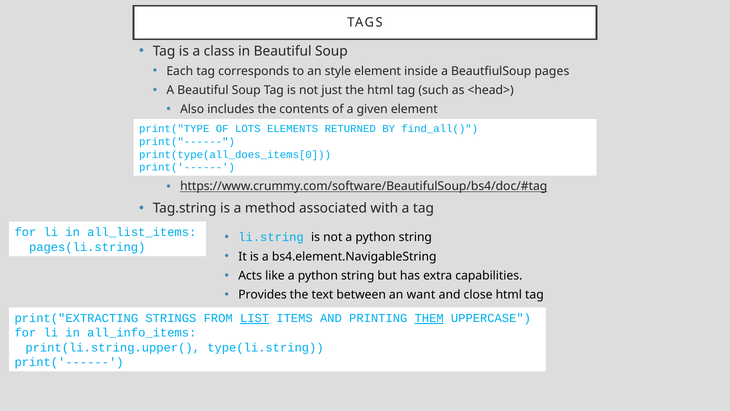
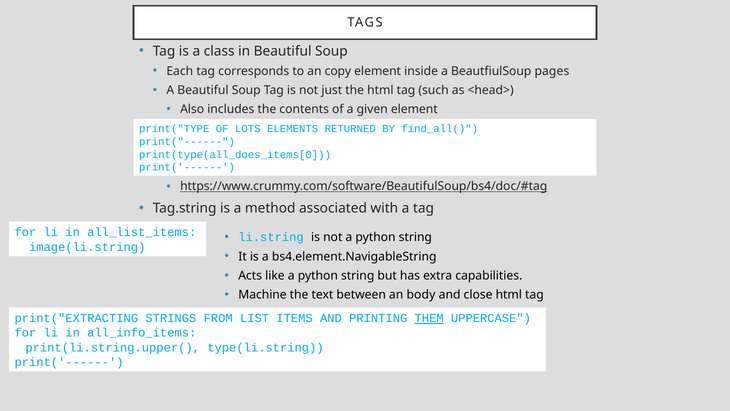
style: style -> copy (338, 71)
pages(li.string: pages(li.string -> image(li.string (87, 247)
Provides: Provides -> Machine (262, 295)
want: want -> body (421, 295)
LIST underline: present -> none (255, 318)
